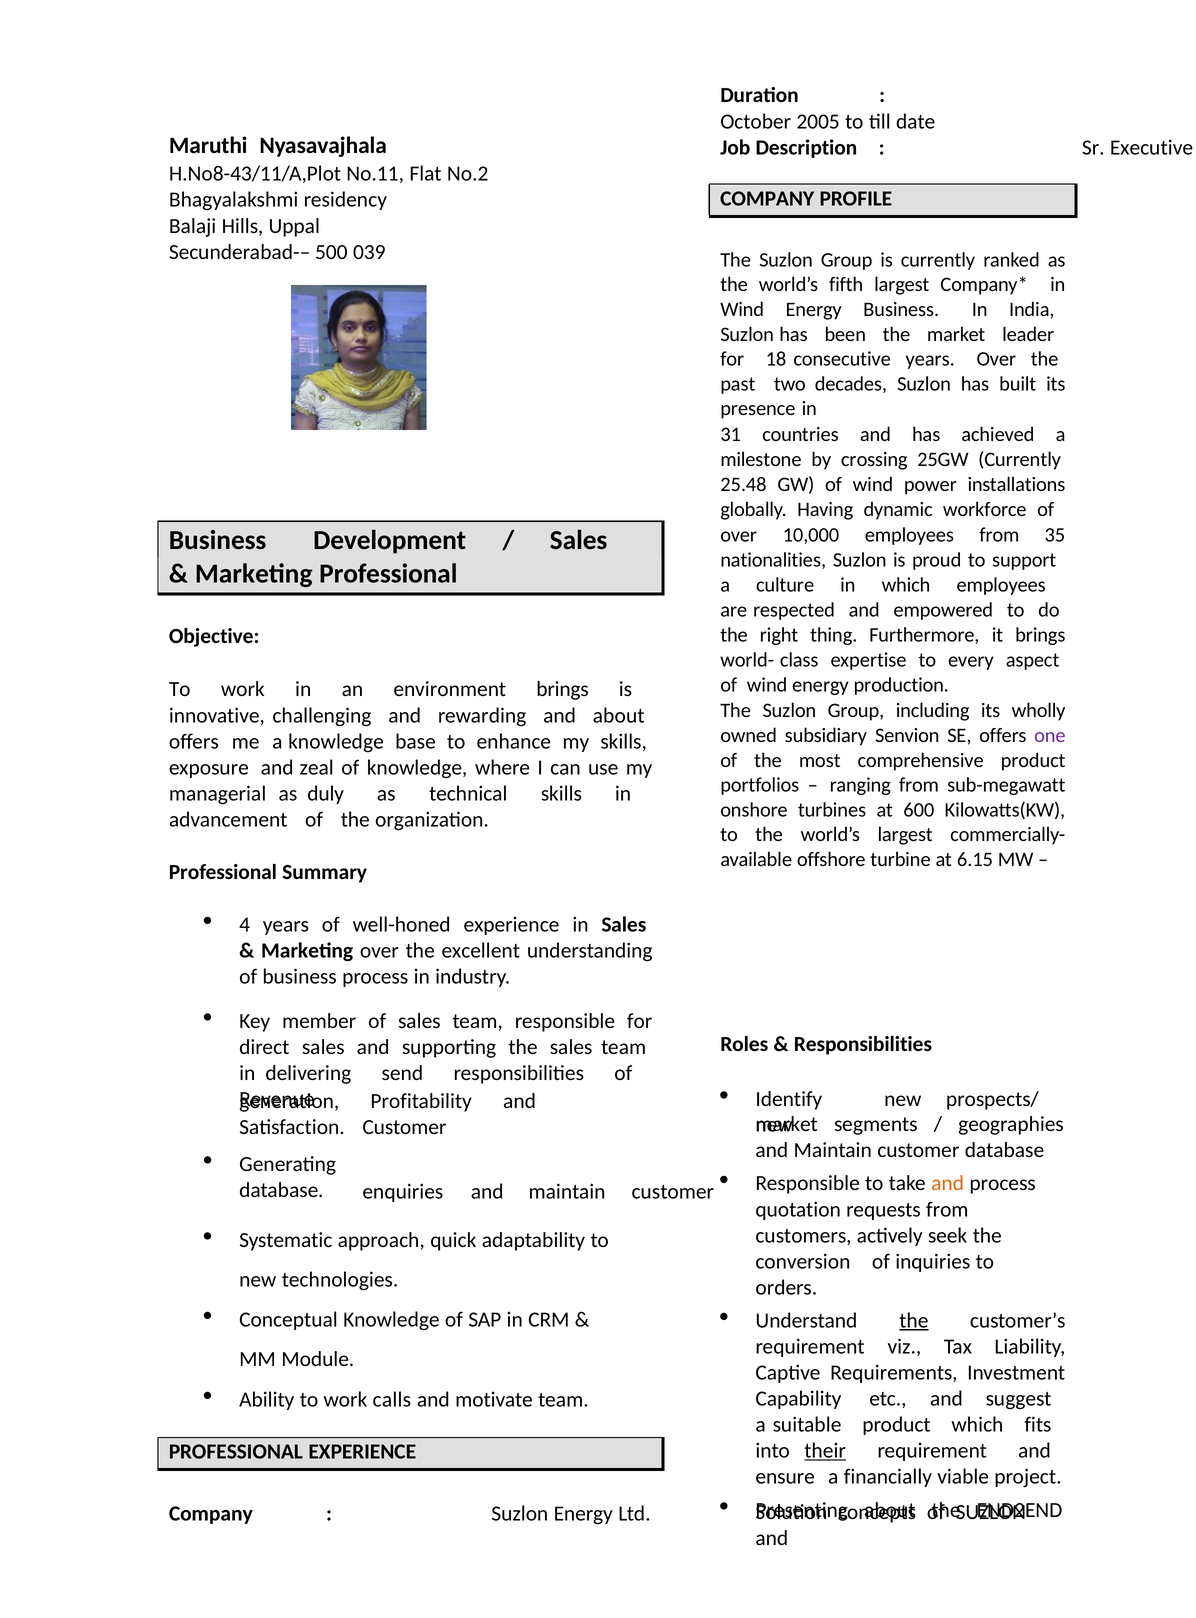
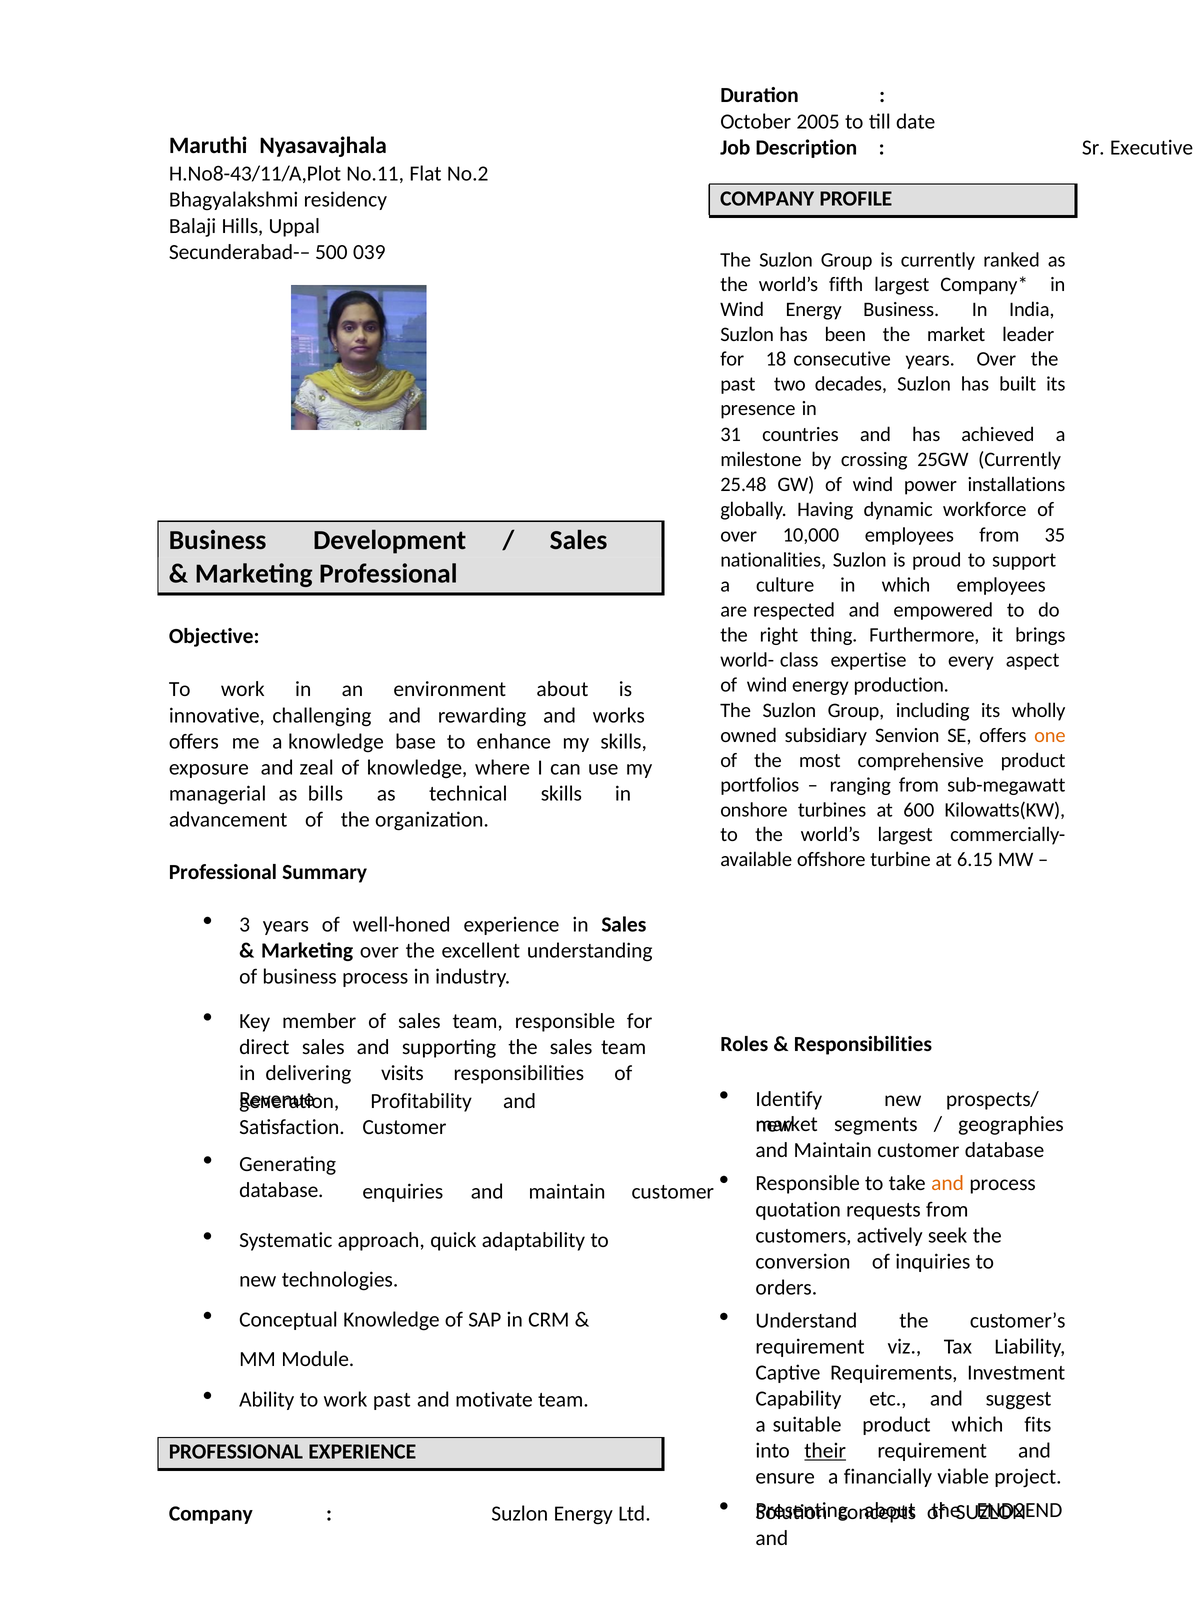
environment brings: brings -> about (562, 689)
and about: about -> works (619, 715)
one colour: purple -> orange (1050, 735)
duly: duly -> bills (325, 794)
4: 4 -> 3 (245, 925)
send: send -> visits (402, 1073)
the underline: present -> none (914, 1321)
work calls: calls -> past (392, 1400)
